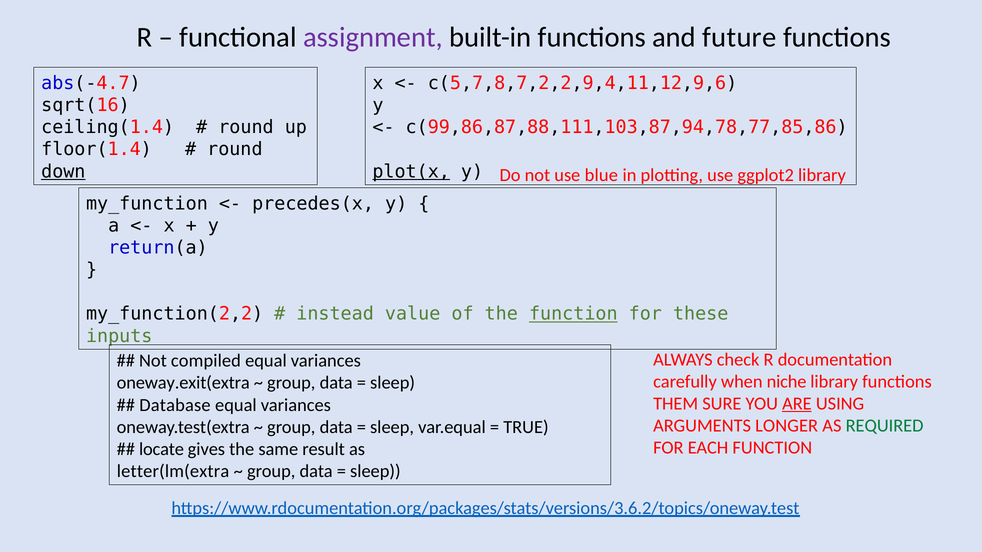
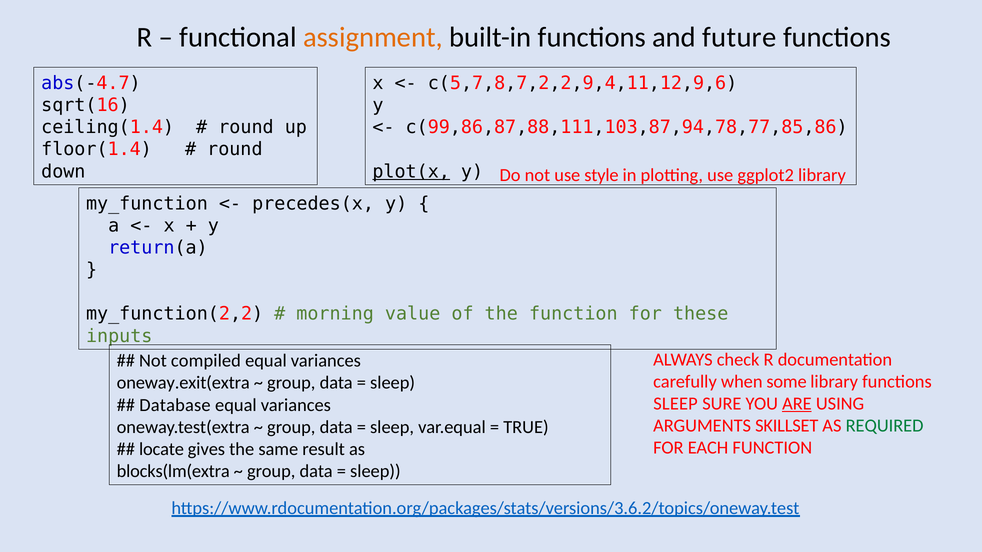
assignment colour: purple -> orange (373, 37)
down underline: present -> none (63, 172)
blue: blue -> style (601, 175)
instead: instead -> morning (335, 314)
function underline: present -> none (573, 314)
niche: niche -> some (787, 382)
THEM: THEM -> SLEEP (676, 404)
LONGER: LONGER -> SKILLSET (787, 426)
letter(lm(extra: letter(lm(extra -> blocks(lm(extra (173, 472)
